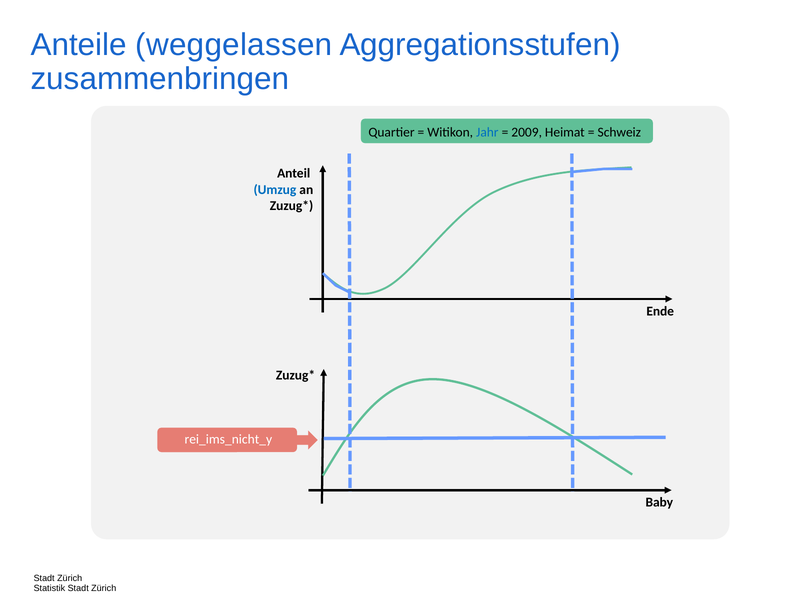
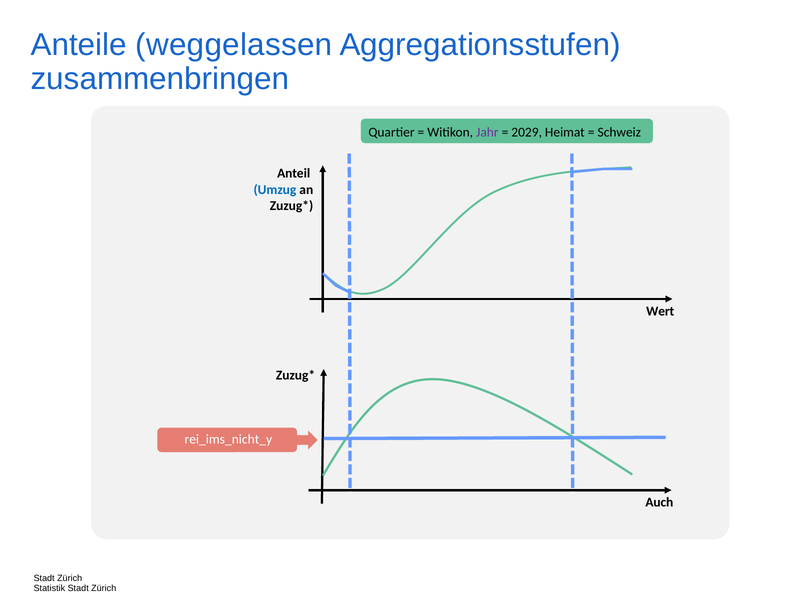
Jahr colour: blue -> purple (487, 132)
2009: 2009 -> 2029 (527, 132)
Ende: Ende -> Wert (660, 311)
Baby: Baby -> Auch (659, 502)
